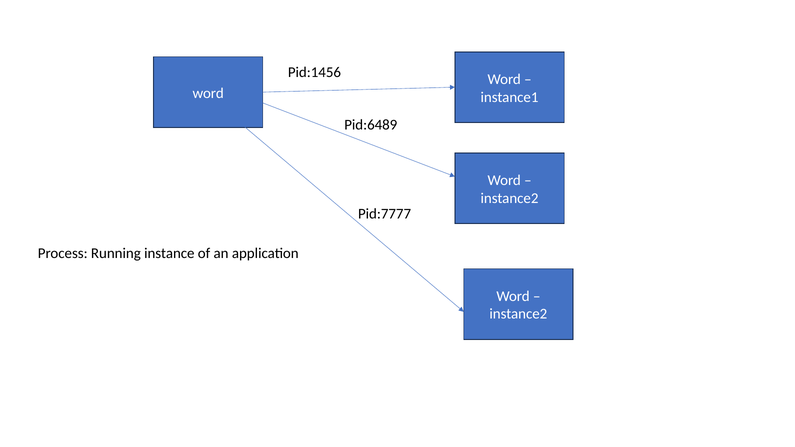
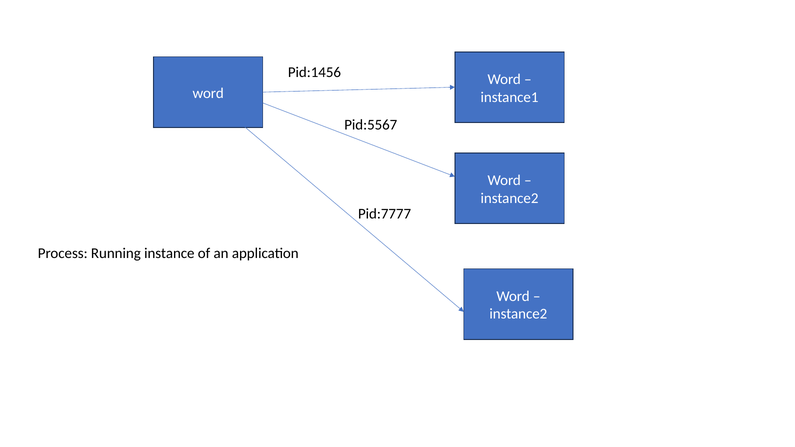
Pid:6489: Pid:6489 -> Pid:5567 (371, 125)
